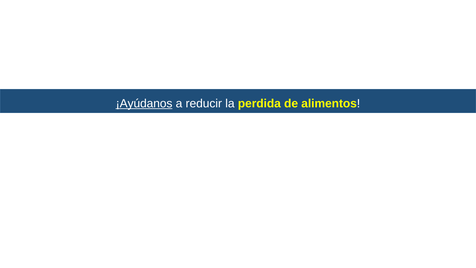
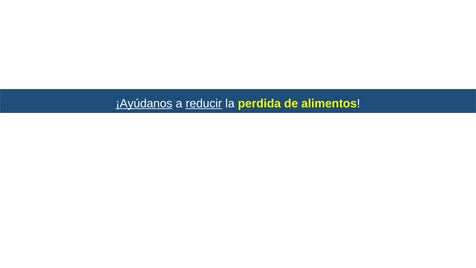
reducir underline: none -> present (204, 103)
